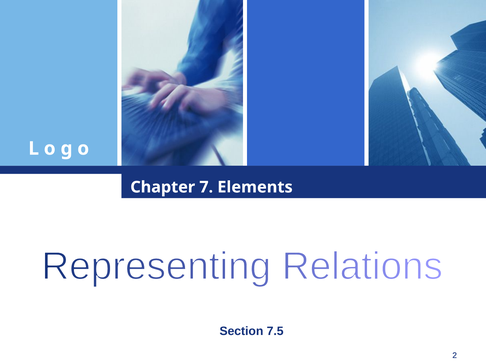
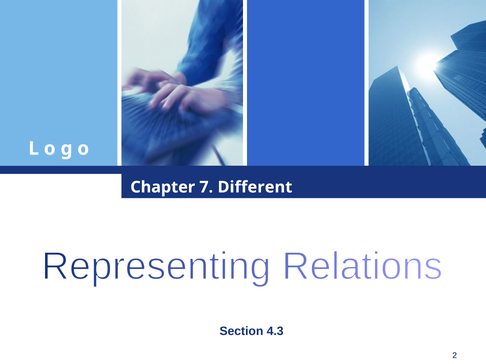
Elements: Elements -> Different (255, 187)
7.5: 7.5 -> 4.3 (275, 332)
